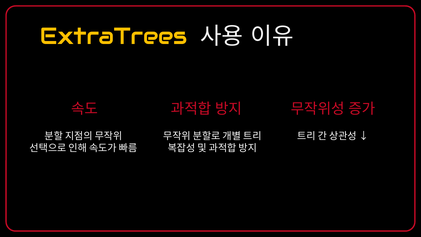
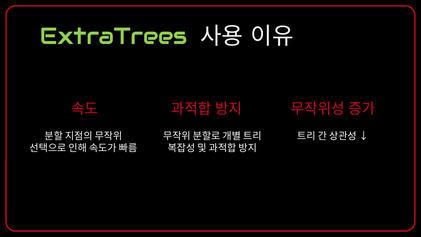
ExtraTrees colour: yellow -> light green (114, 37)
